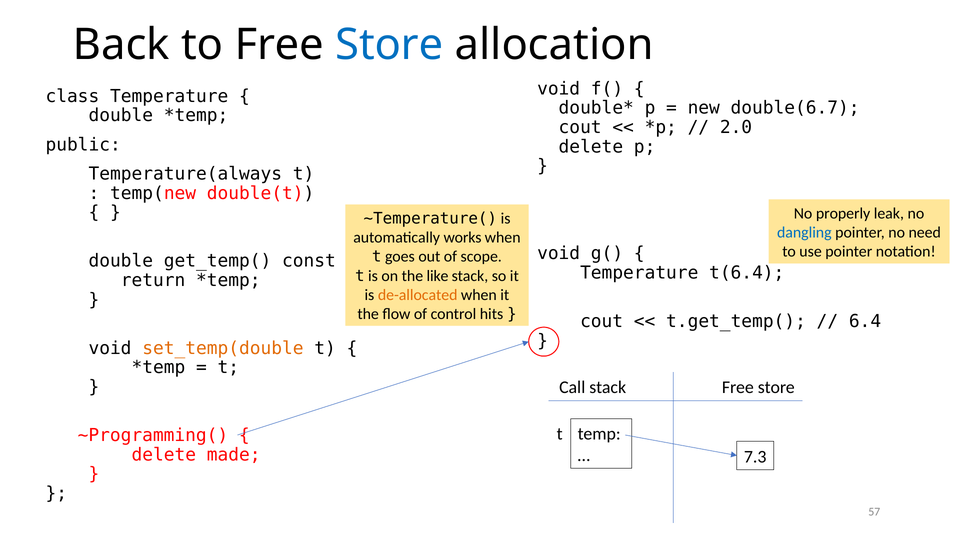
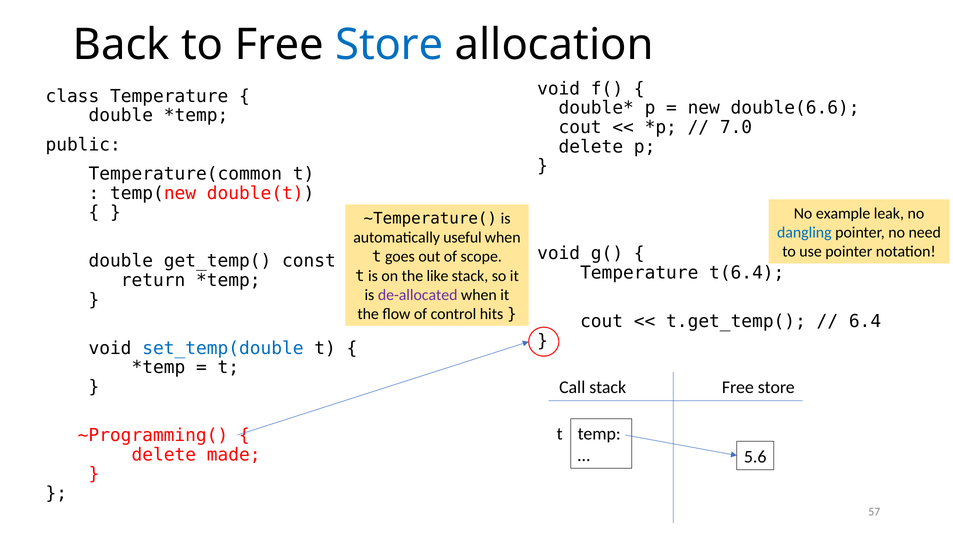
double(6.7: double(6.7 -> double(6.6 (795, 108)
2.0: 2.0 -> 7.0 (736, 127)
Temperature(always: Temperature(always -> Temperature(common (185, 174)
properly: properly -> example (843, 213)
works: works -> useful (463, 238)
de-allocated colour: orange -> purple (418, 295)
set_temp(double colour: orange -> blue (223, 348)
7.3: 7.3 -> 5.6 (755, 457)
